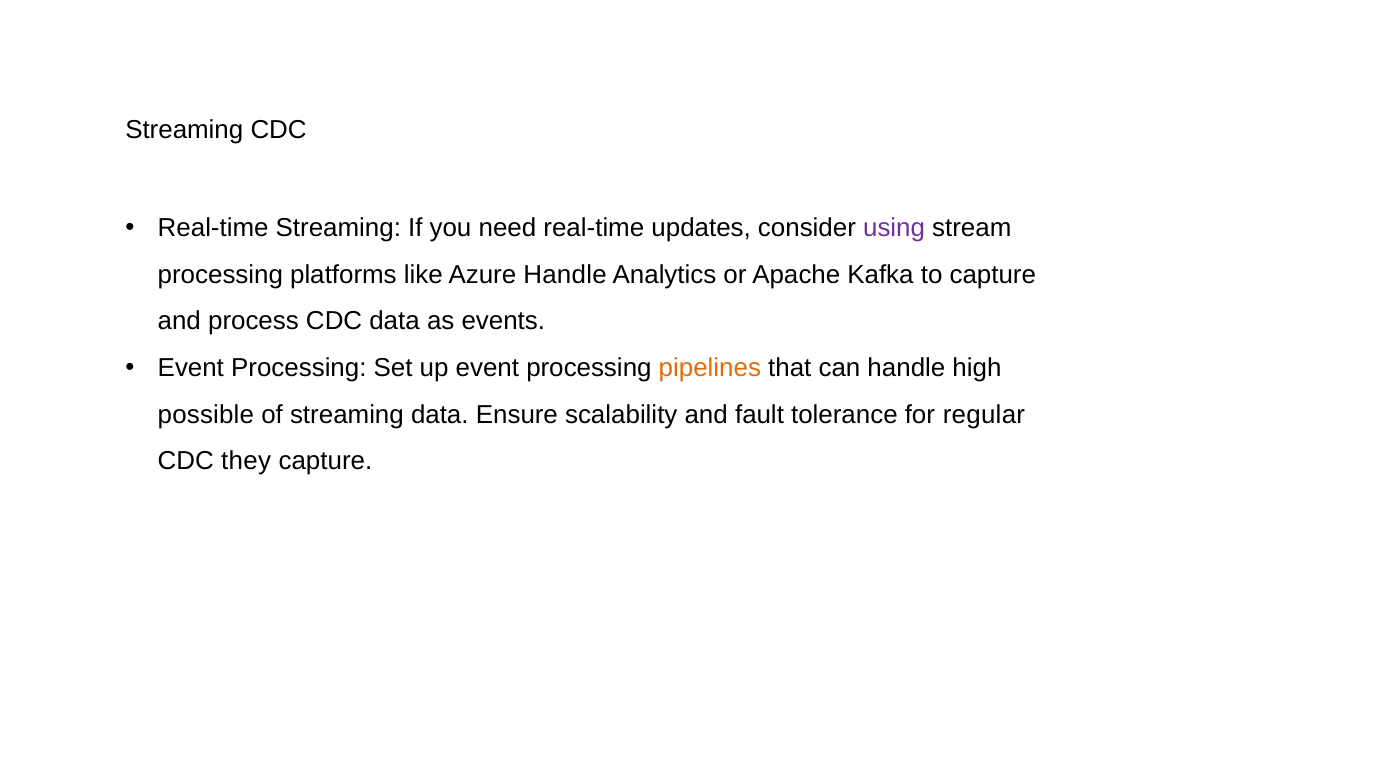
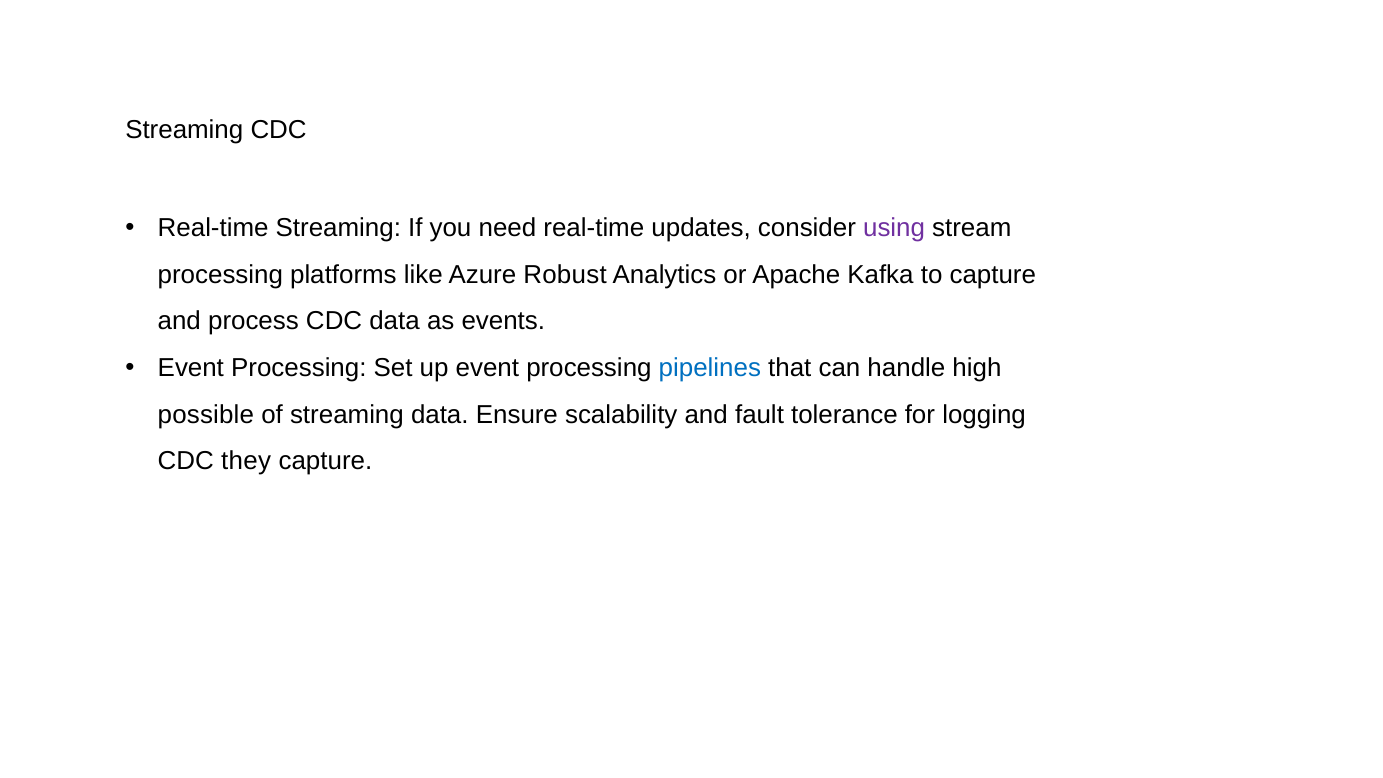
Azure Handle: Handle -> Robust (565, 275)
pipelines colour: orange -> blue (710, 368)
regular: regular -> logging (984, 415)
